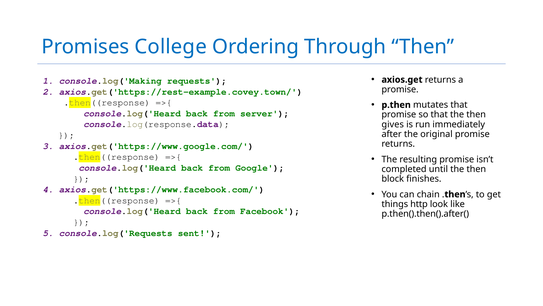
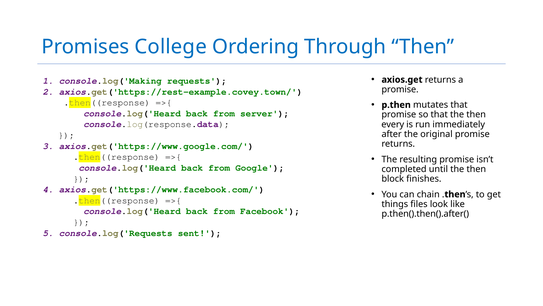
gives: gives -> every (393, 124)
http: http -> files (419, 204)
